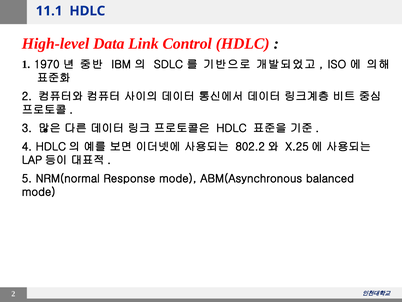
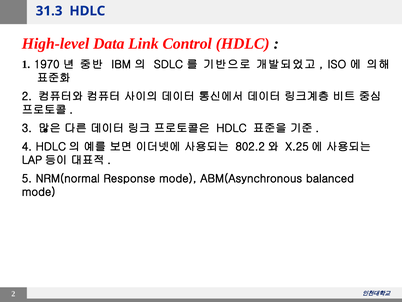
11.1: 11.1 -> 31.3 (49, 11)
